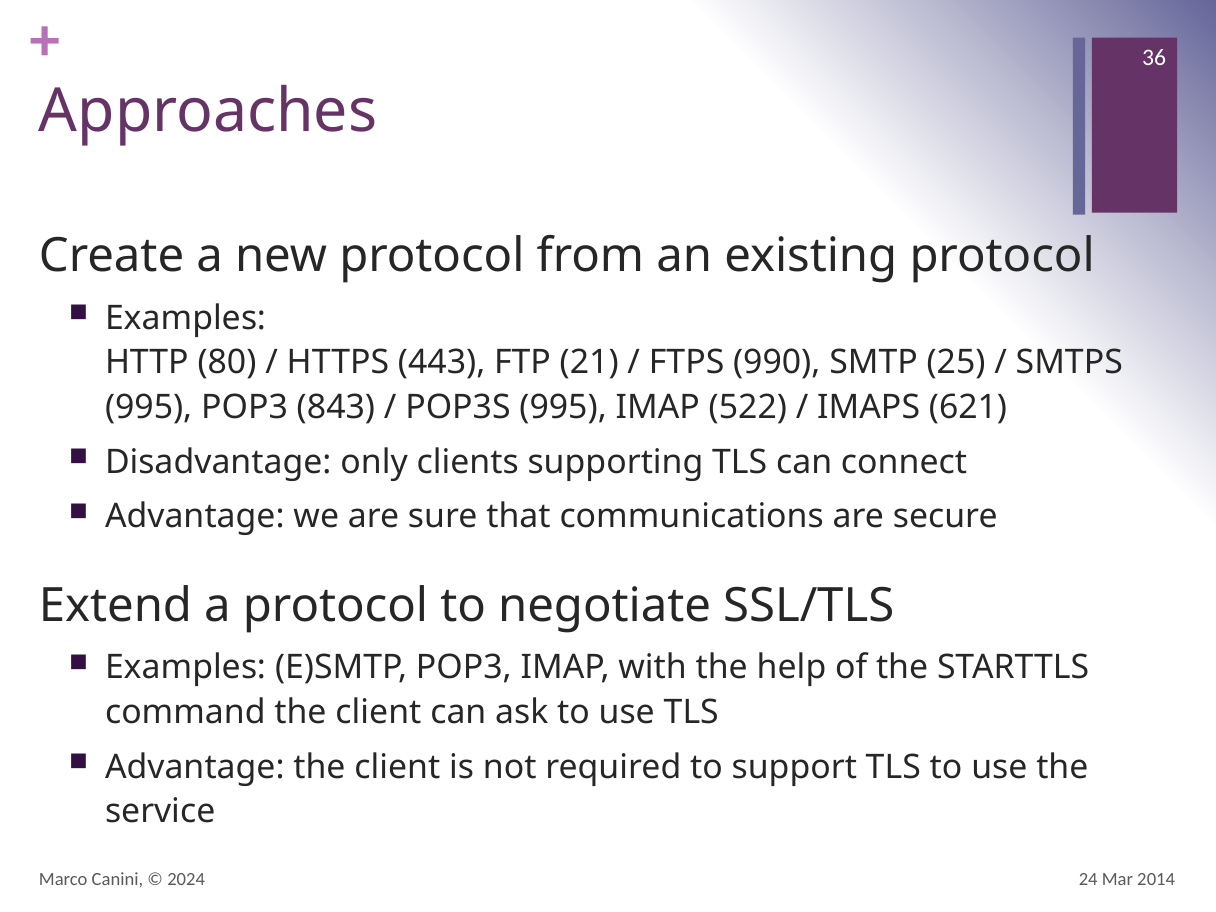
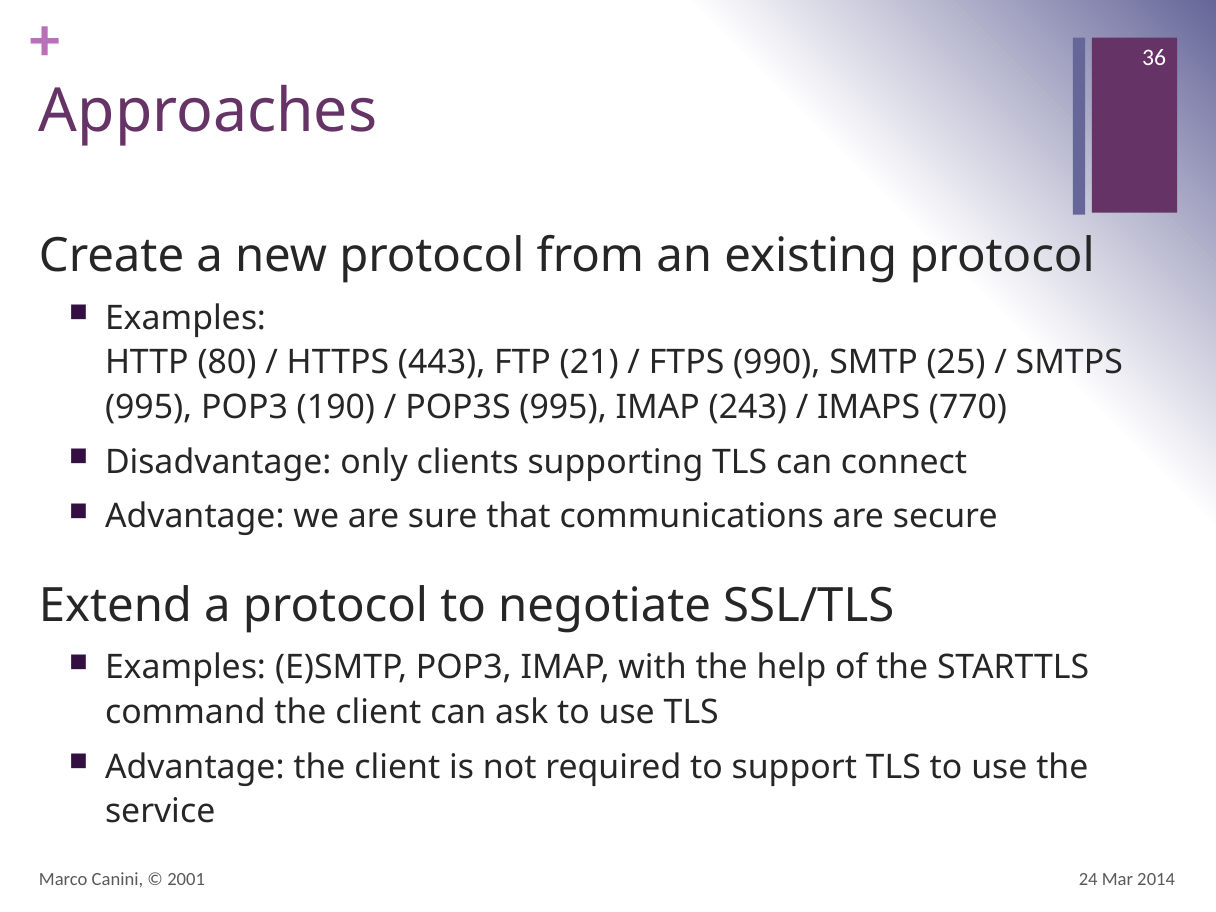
843: 843 -> 190 (336, 407)
522: 522 -> 243 (748, 407)
621: 621 -> 770 (968, 407)
2024: 2024 -> 2001 (186, 879)
